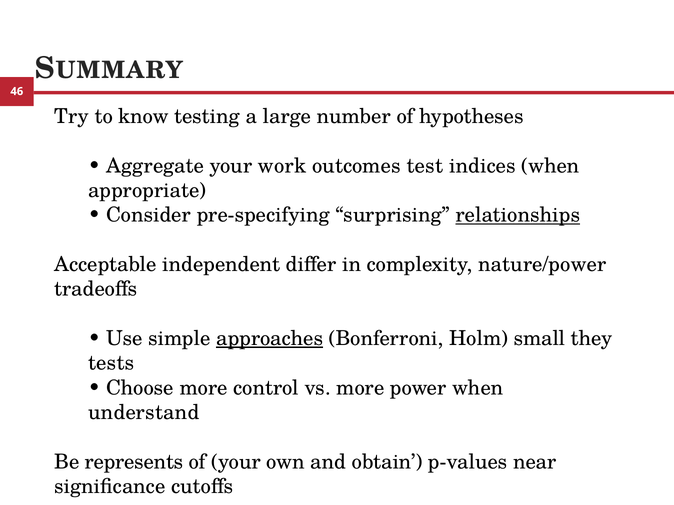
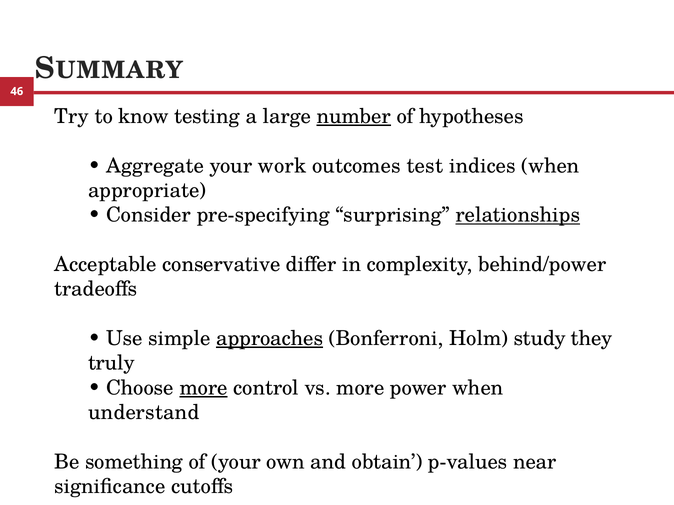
number underline: none -> present (354, 117)
independent: independent -> conservative (221, 265)
nature/power: nature/power -> behind/power (542, 265)
small: small -> study (540, 339)
tests: tests -> truly (111, 364)
more underline: none -> present (204, 388)
represents: represents -> something (134, 462)
